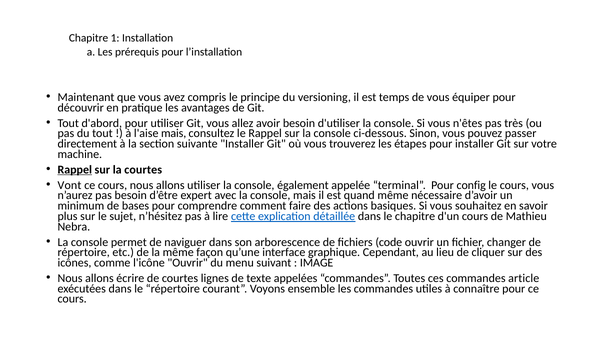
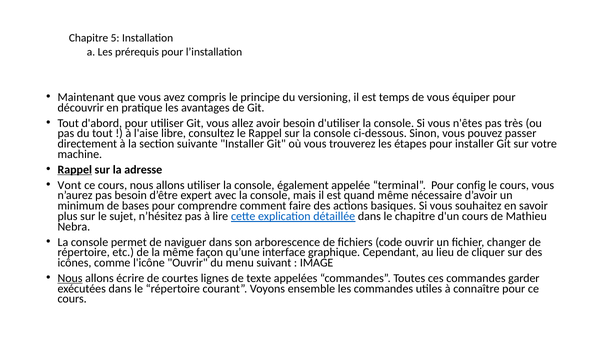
1: 1 -> 5 (115, 38)
l'aise mais: mais -> libre (174, 133)
la courtes: courtes -> adresse (143, 170)
Nous underline: none -> present (70, 278)
article: article -> garder (524, 278)
